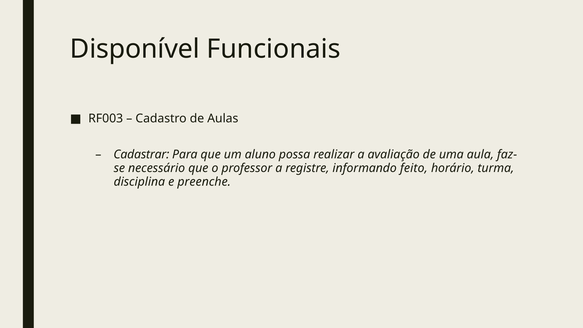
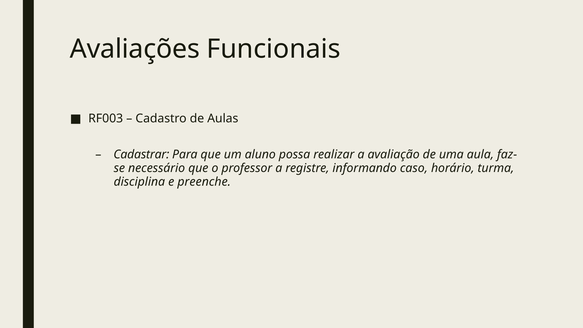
Disponível: Disponível -> Avaliações (135, 49)
feito: feito -> caso (414, 168)
